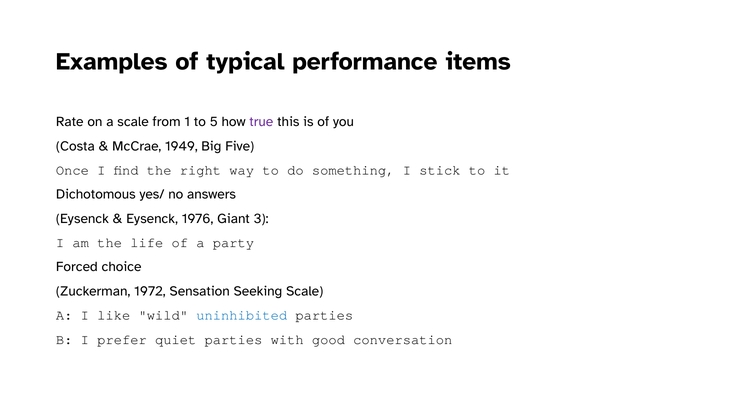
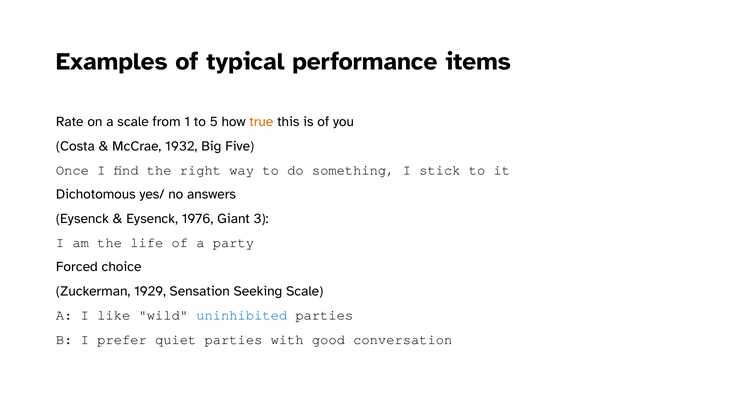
true colour: purple -> orange (261, 122)
1949: 1949 -> 1932 (181, 146)
1972: 1972 -> 1929 (150, 291)
